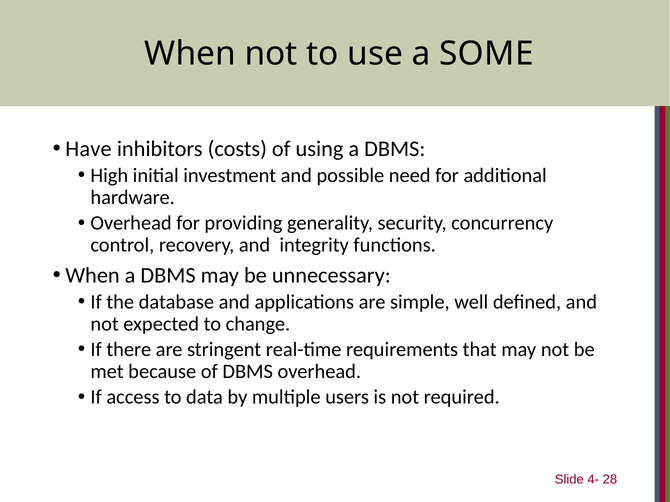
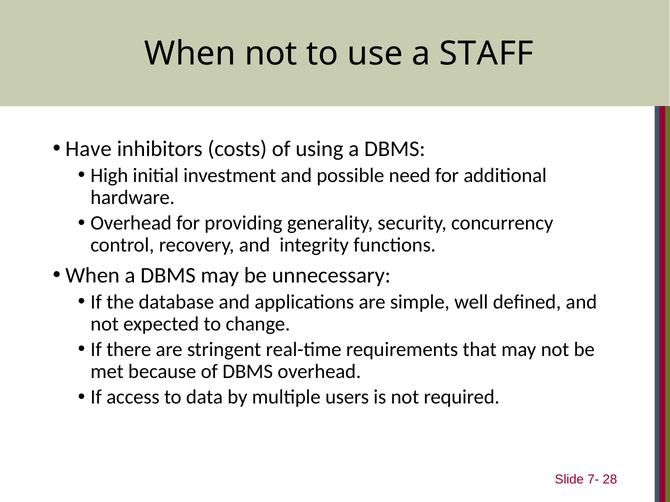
SOME: SOME -> STAFF (486, 54)
4-: 4- -> 7- (593, 480)
